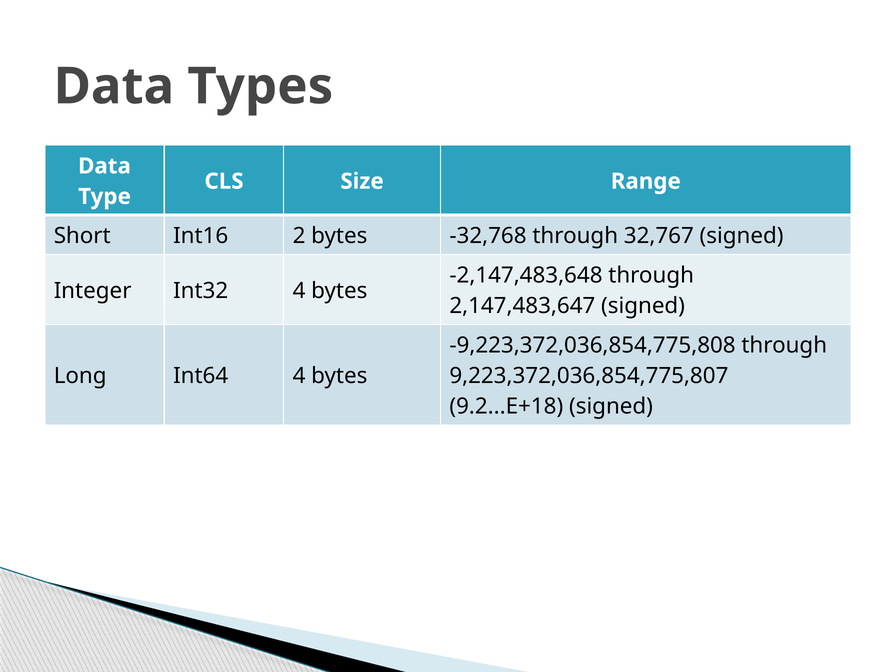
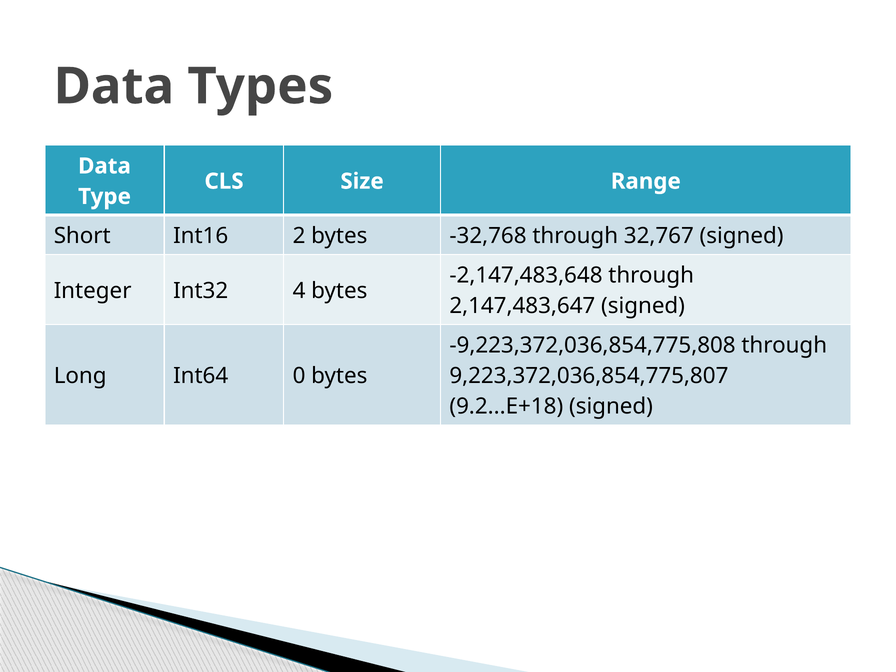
Int64 4: 4 -> 0 (299, 376)
